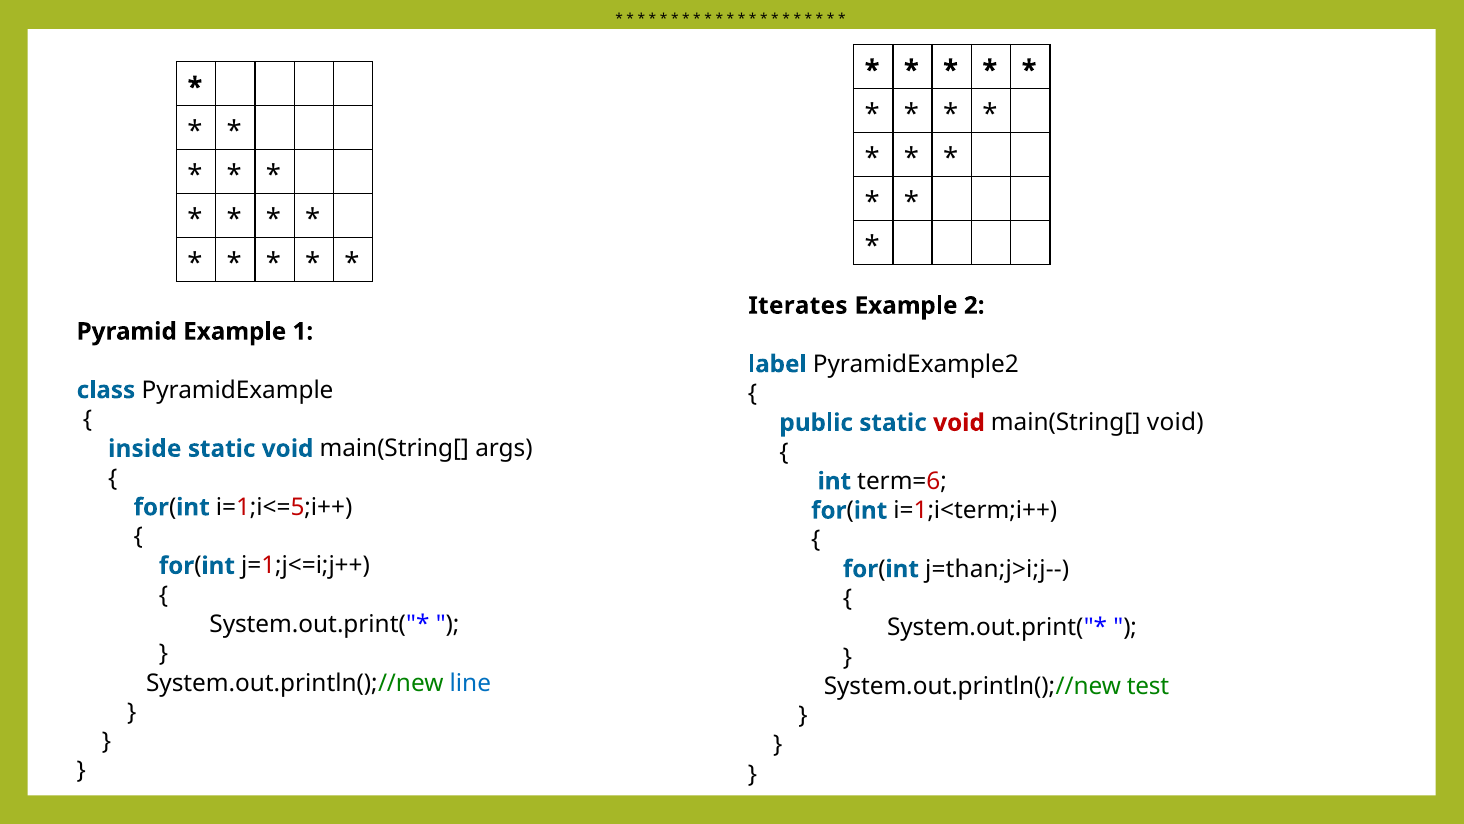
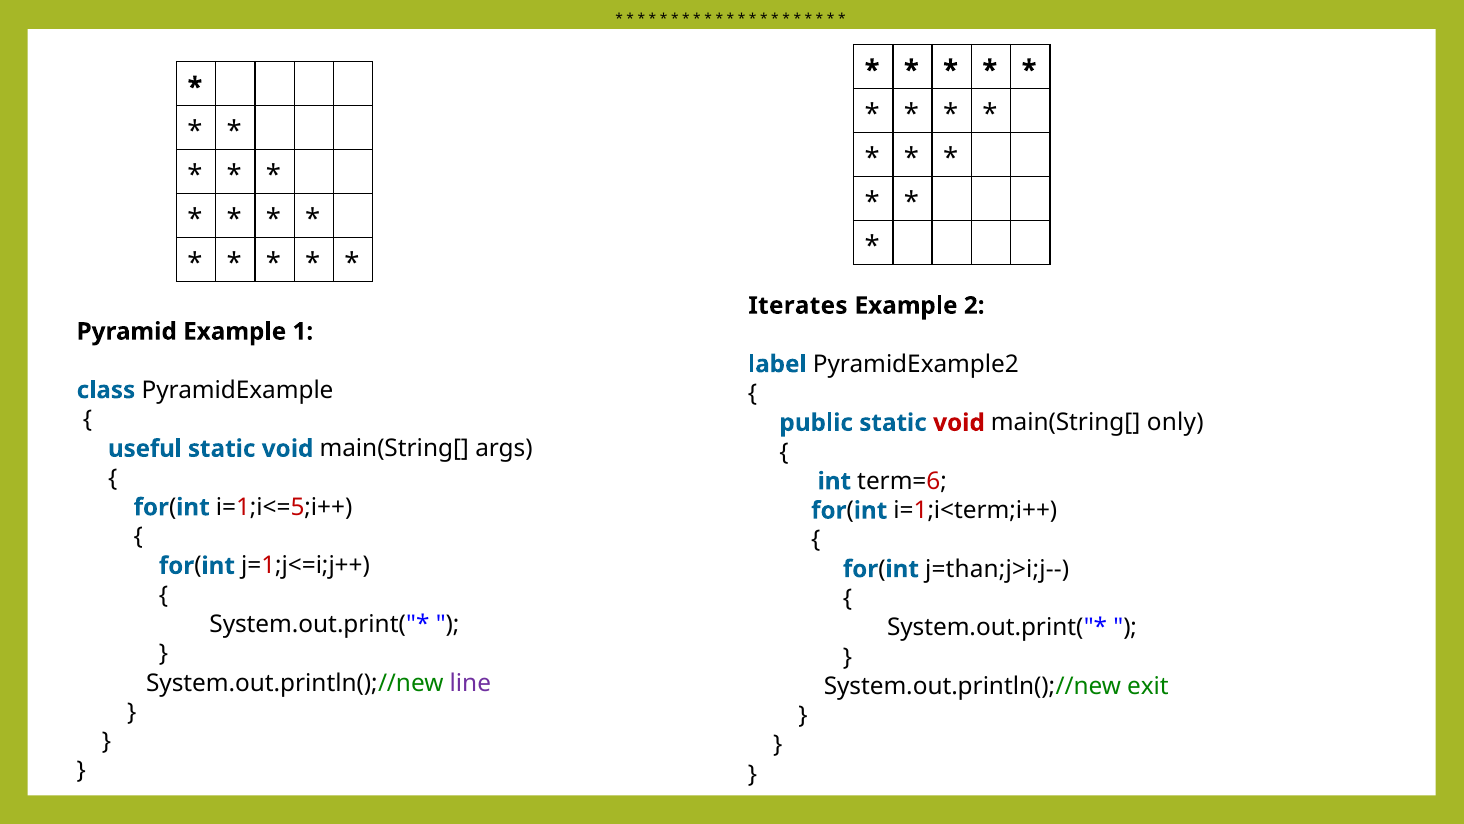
main(String[ void: void -> only (1175, 423)
inside: inside -> useful (145, 448)
line colour: blue -> purple (470, 683)
test: test -> exit (1148, 686)
